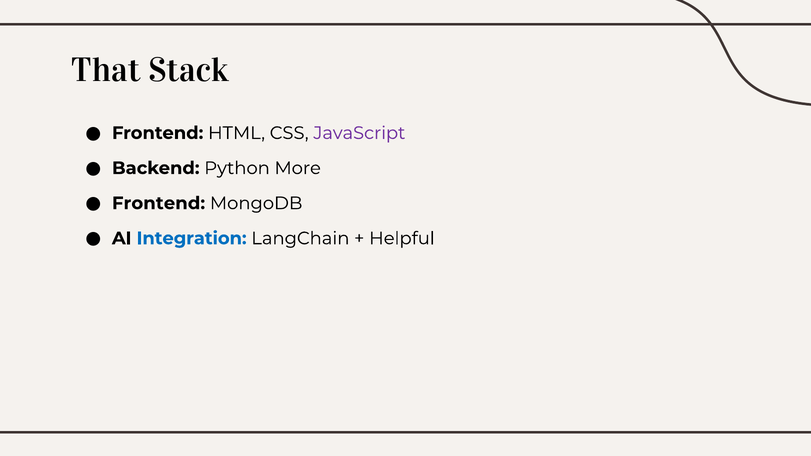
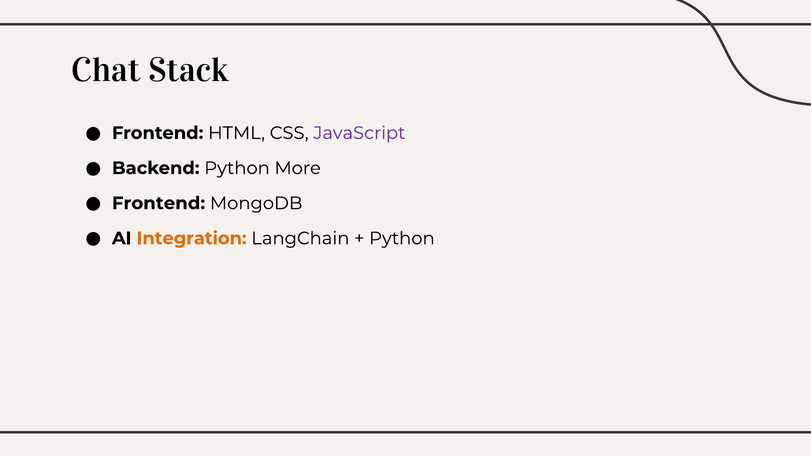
That: That -> Chat (106, 70)
Integration colour: blue -> orange (192, 238)
Helpful: Helpful -> Python (402, 238)
